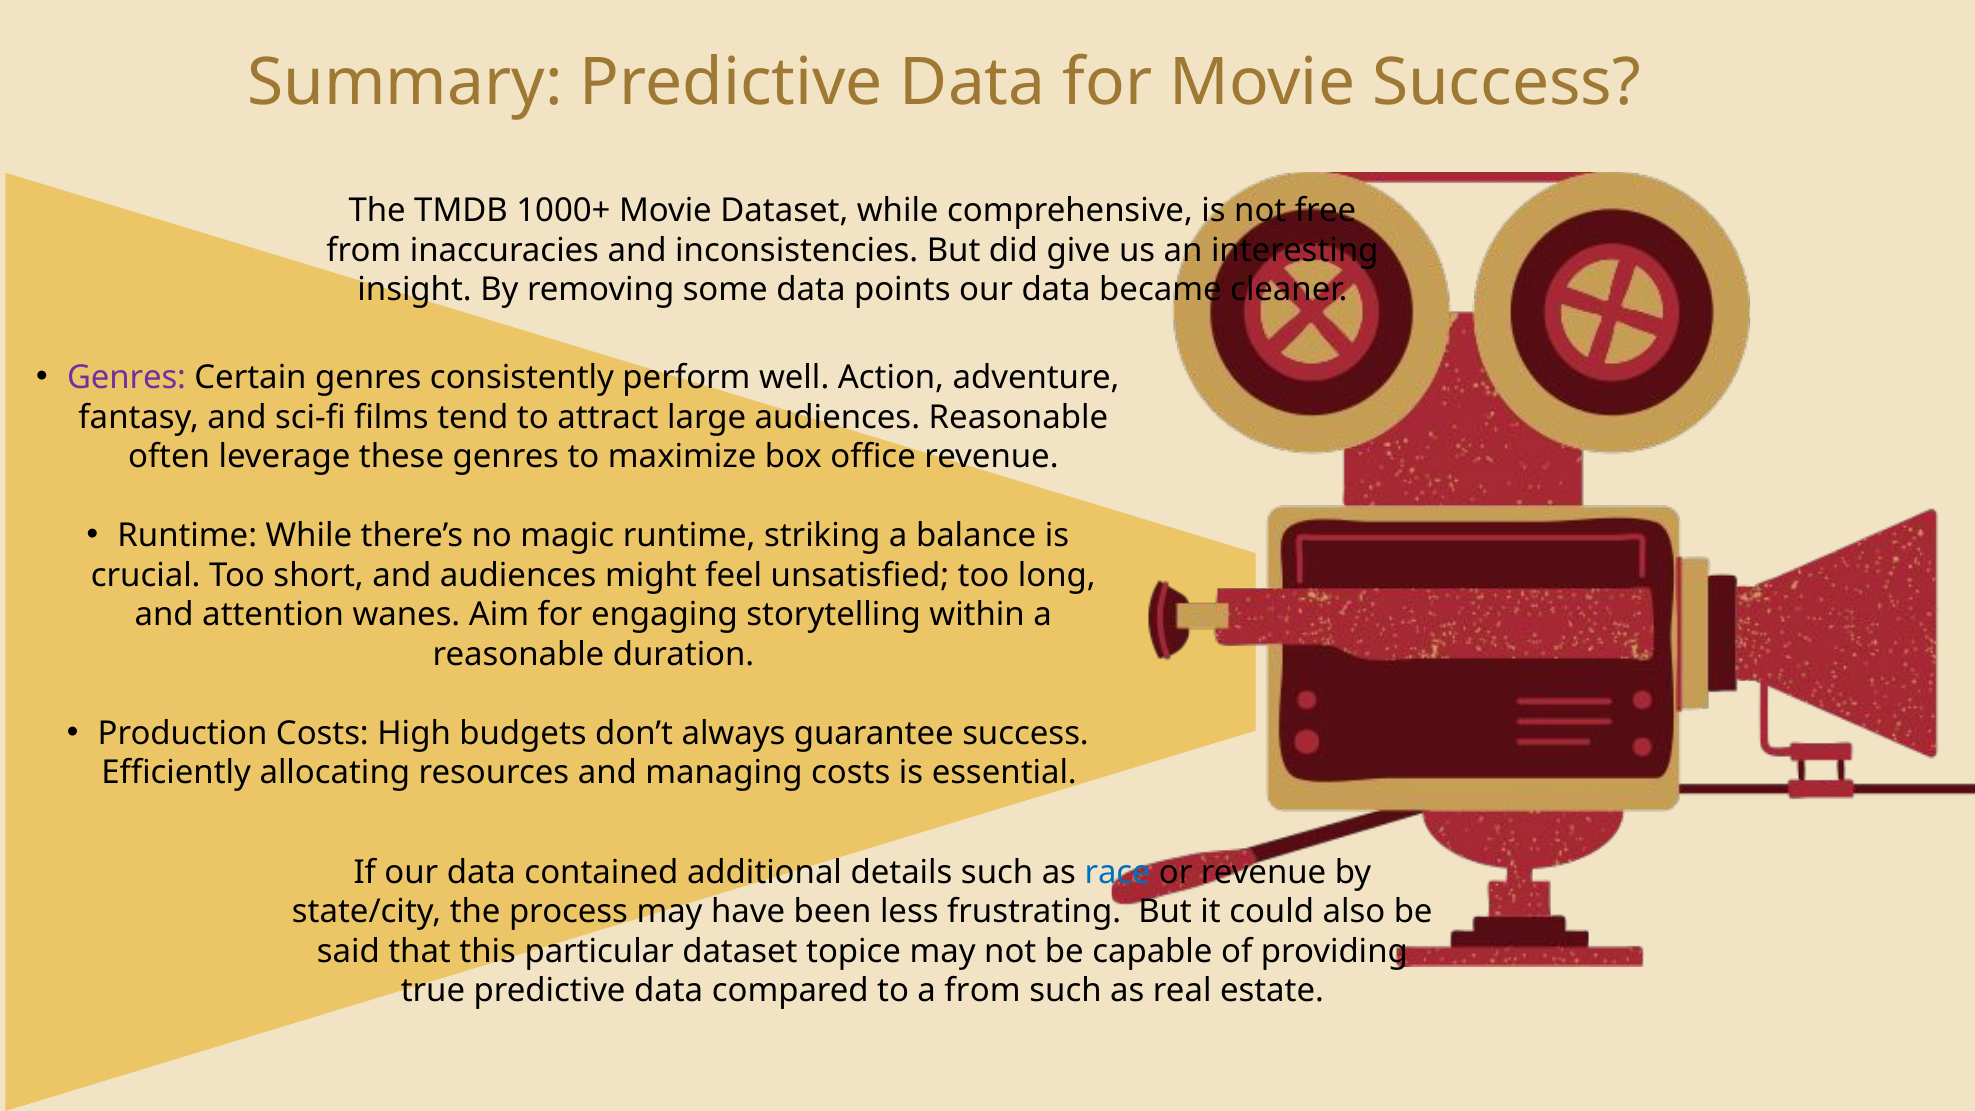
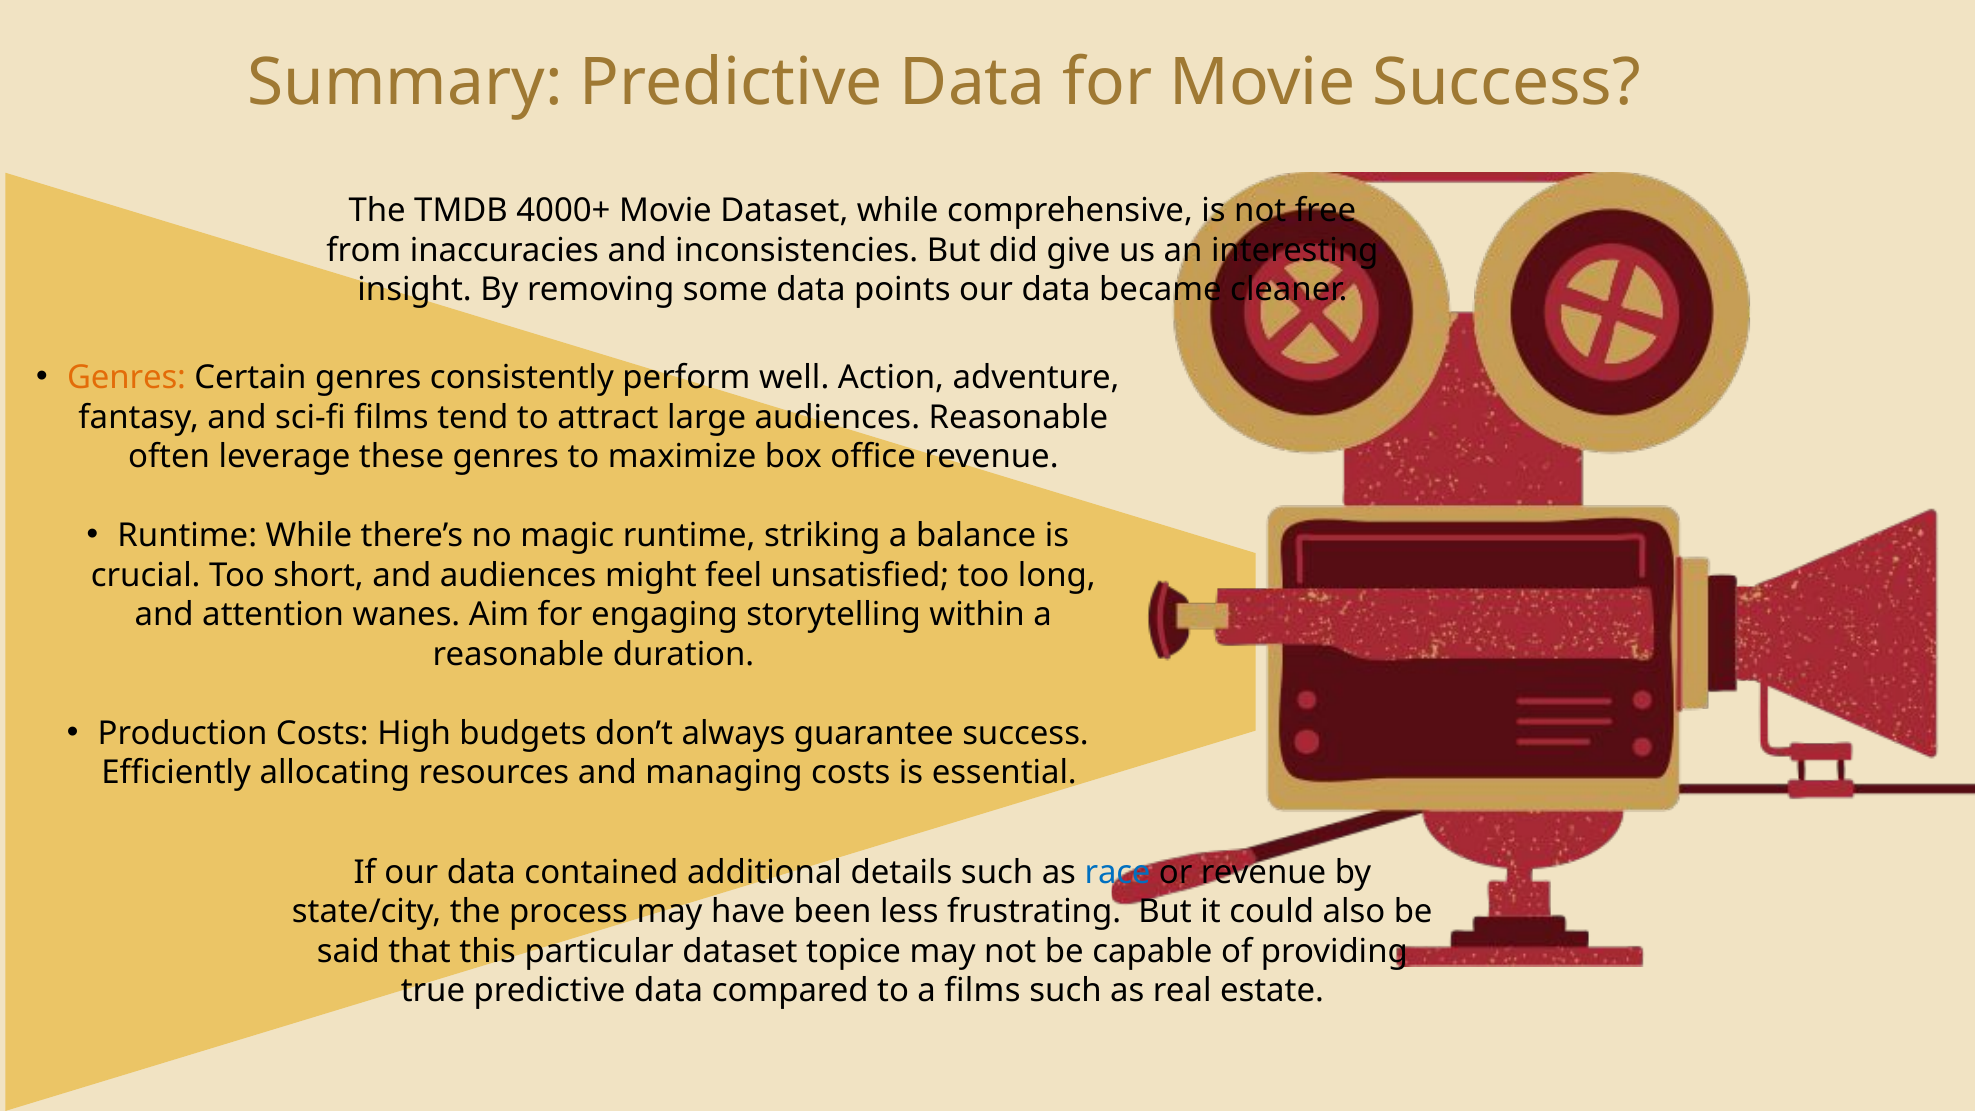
1000+: 1000+ -> 4000+ (563, 211)
Genres colour: purple -> orange (127, 378)
a from: from -> films (983, 991)
